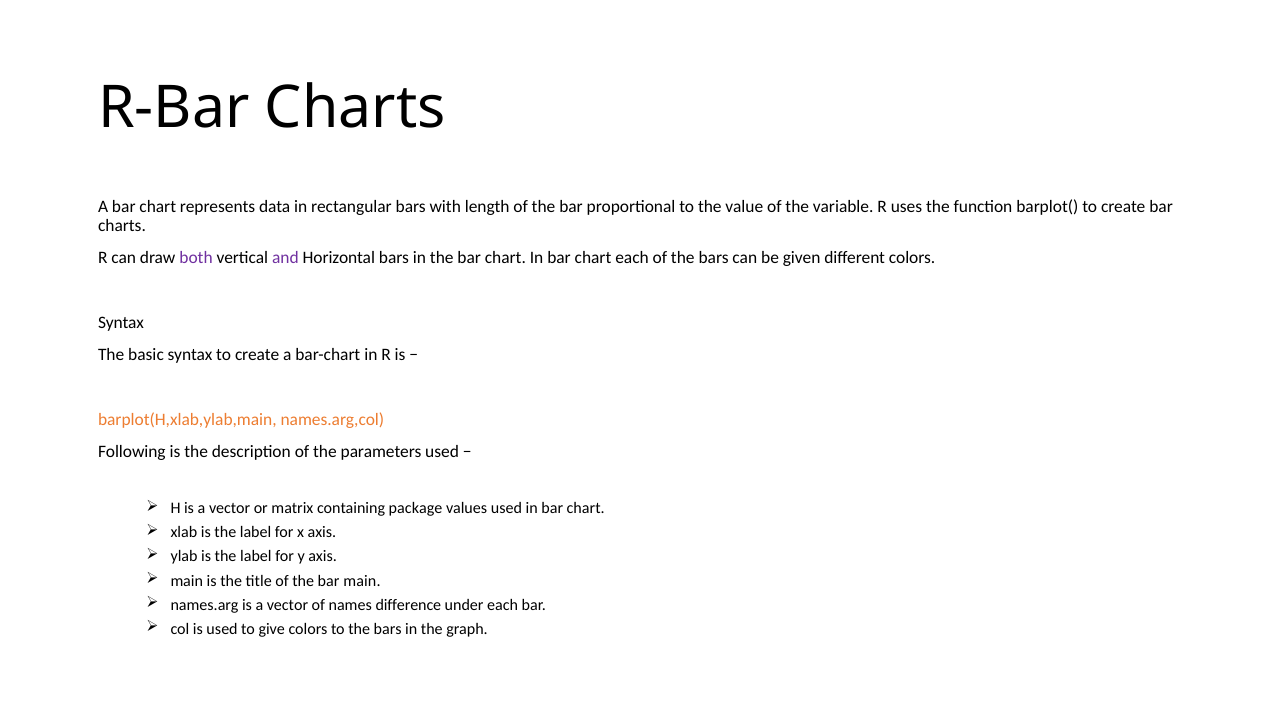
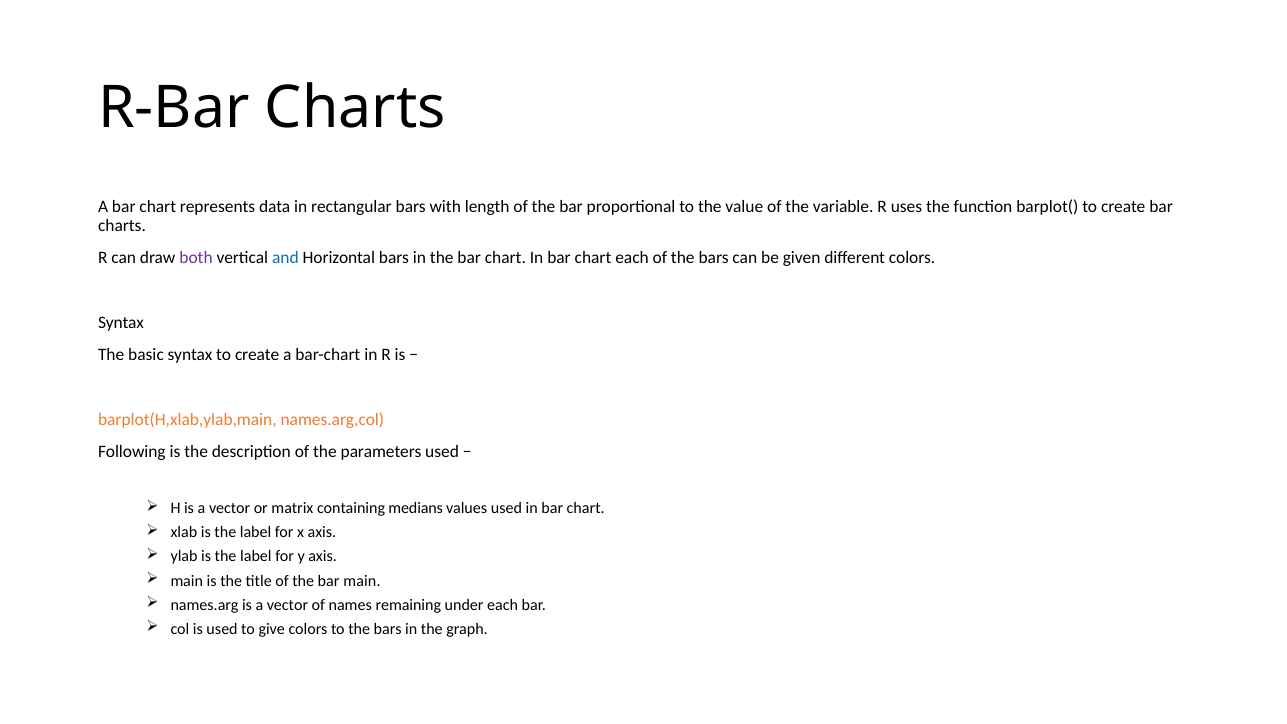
and colour: purple -> blue (285, 258)
package: package -> medians (416, 509)
difference: difference -> remaining (408, 605)
